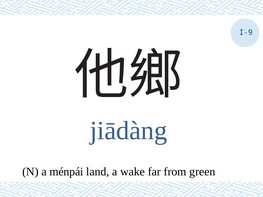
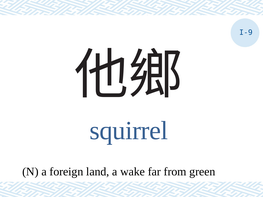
jiādàng: jiādàng -> squirrel (129, 131)
ménpái: ménpái -> foreign (66, 172)
